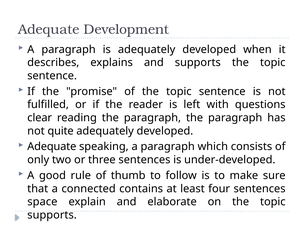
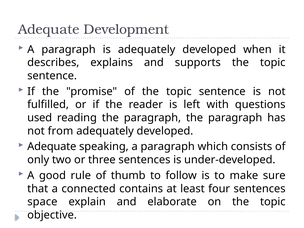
clear: clear -> used (40, 118)
quite: quite -> from (60, 131)
supports: supports -> objective (52, 215)
